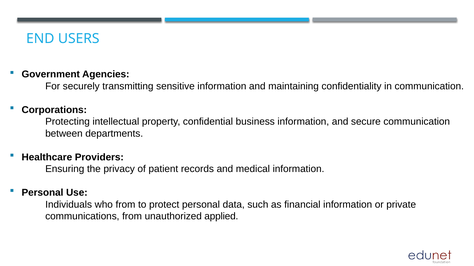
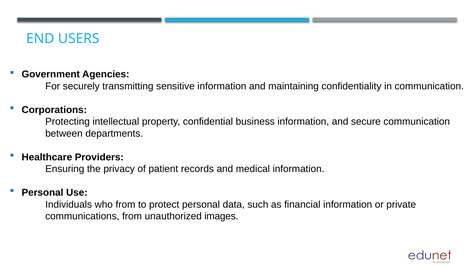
applied: applied -> images (221, 217)
